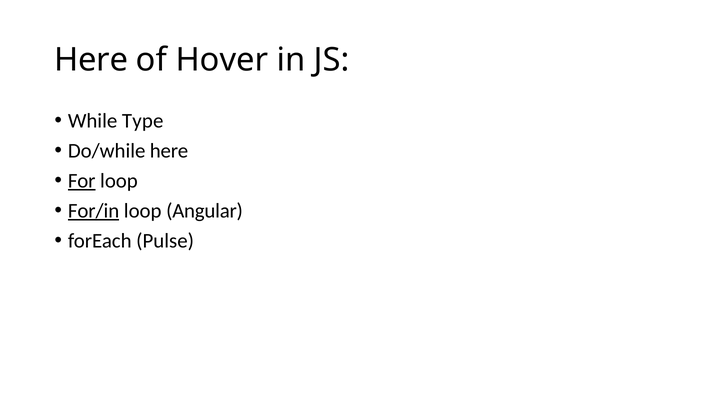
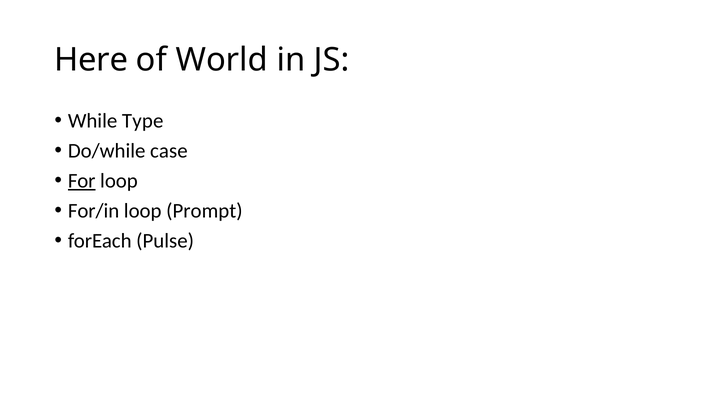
Hover: Hover -> World (222, 60)
Do/while here: here -> case (169, 151)
For/in underline: present -> none (94, 211)
Angular: Angular -> Prompt (204, 211)
